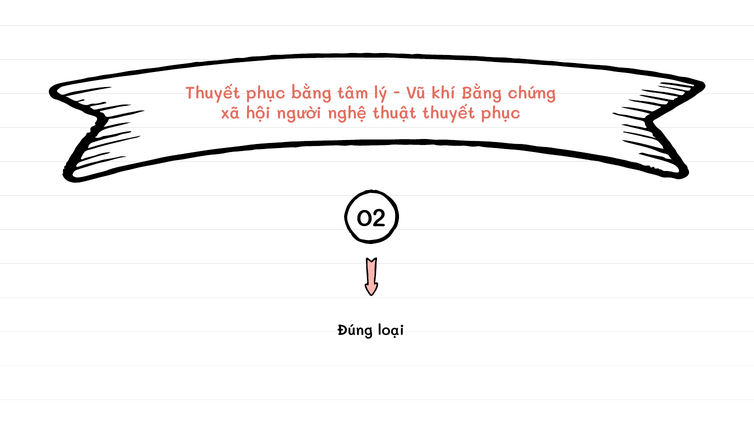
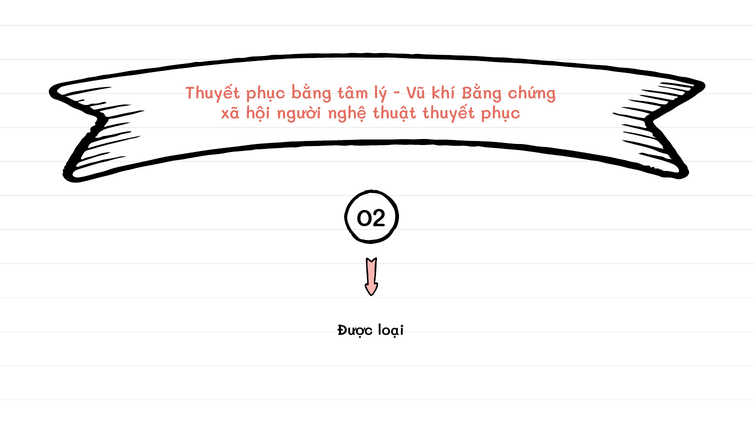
Đúng: Đúng -> Được (355, 330)
